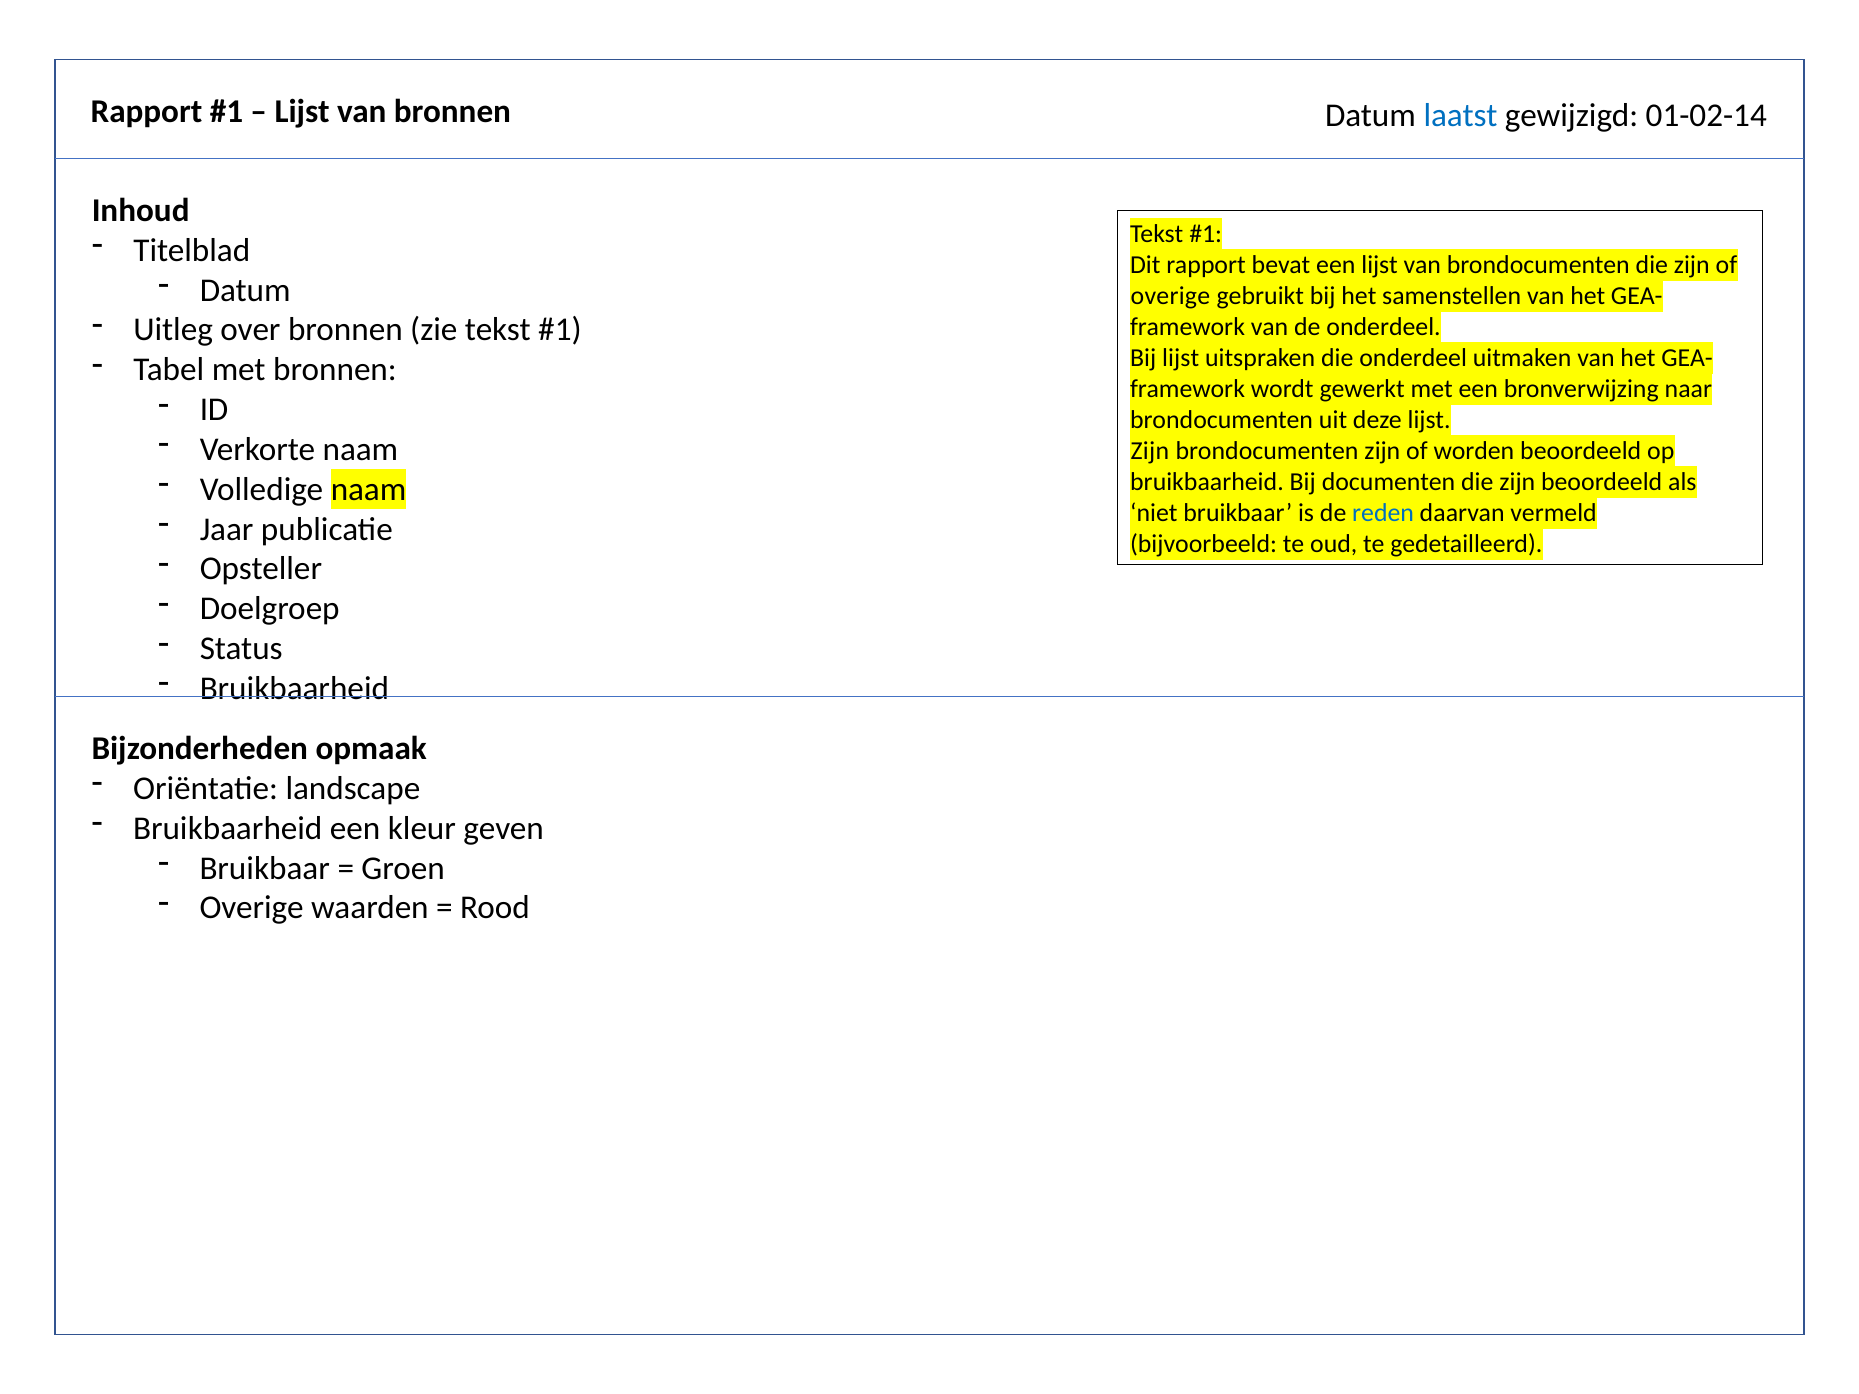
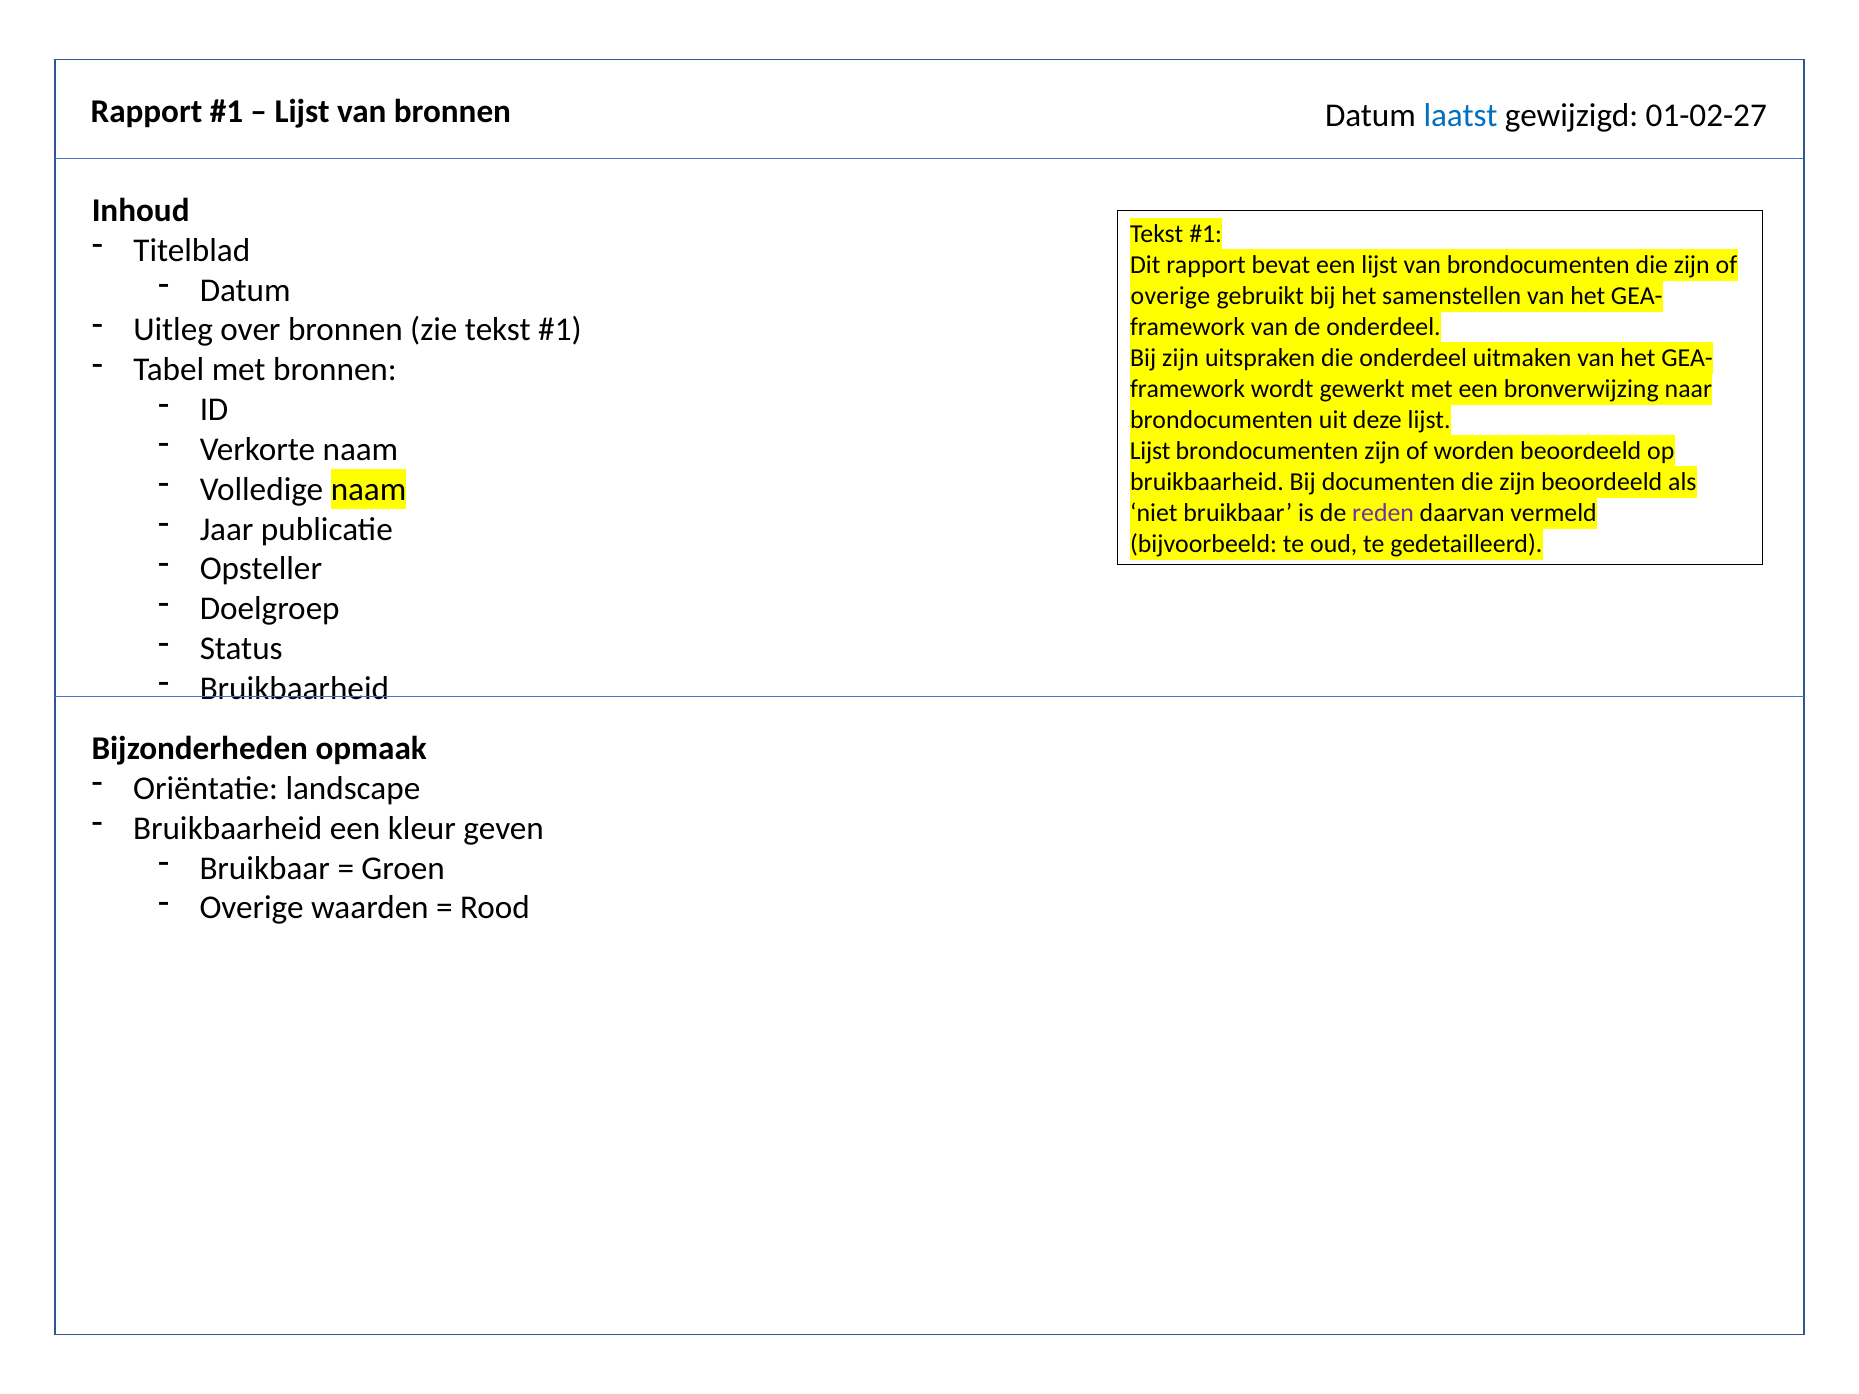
01-02-14: 01-02-14 -> 01-02-27 (1706, 115)
Bij lijst: lijst -> zijn (1181, 358)
Zijn: Zijn -> Lijst (1150, 451)
reden colour: blue -> purple (1383, 513)
